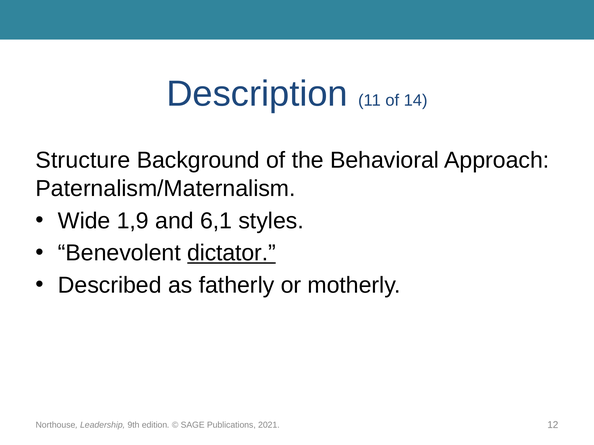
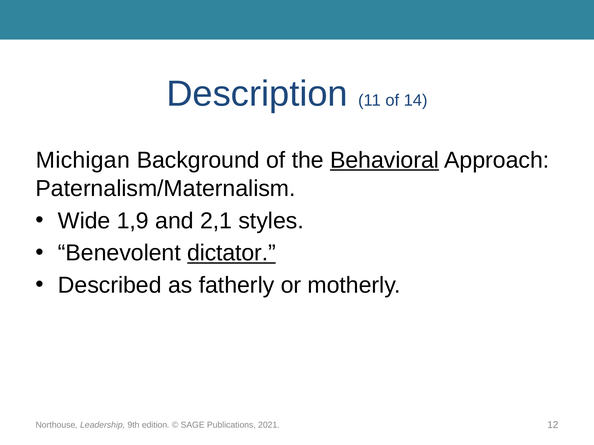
Structure: Structure -> Michigan (83, 160)
Behavioral underline: none -> present (385, 160)
6,1: 6,1 -> 2,1 (216, 221)
